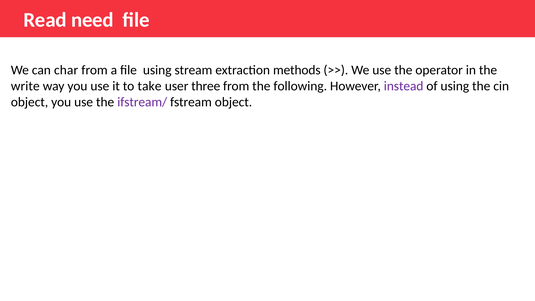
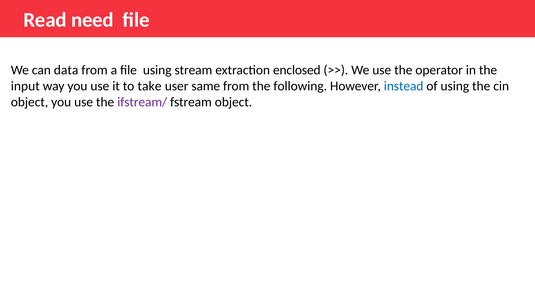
char: char -> data (66, 70)
methods: methods -> enclosed (297, 70)
write: write -> input (25, 86)
three: three -> same (206, 86)
instead colour: purple -> blue (404, 86)
